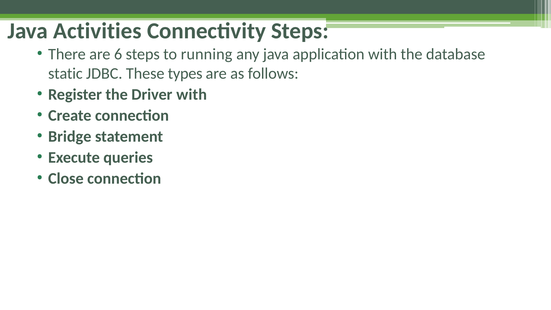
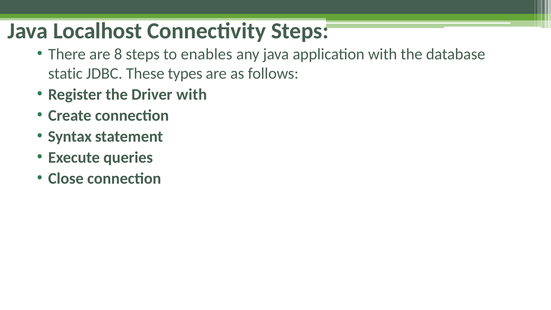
Activities: Activities -> Localhost (98, 31)
6: 6 -> 8 (118, 54)
running: running -> enables (207, 54)
Bridge: Bridge -> Syntax (70, 136)
